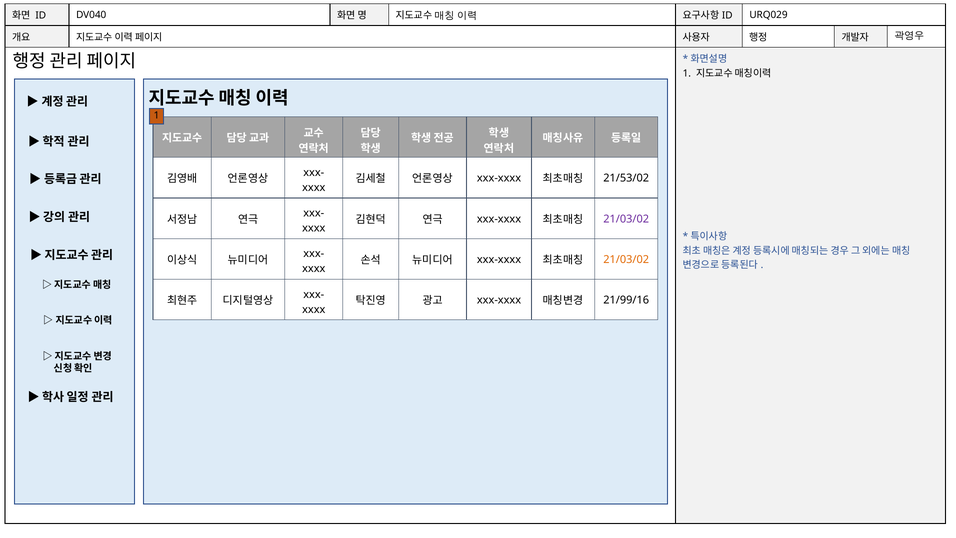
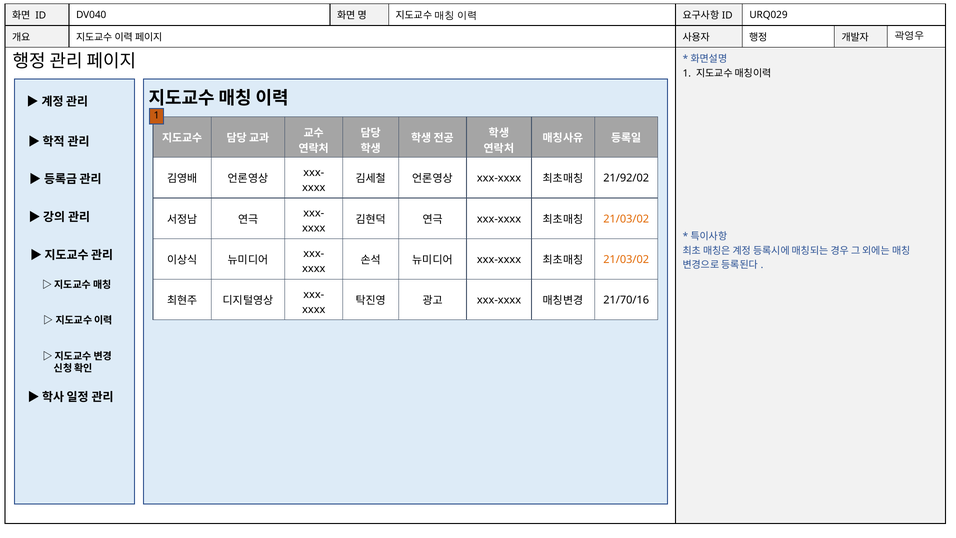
21/53/02: 21/53/02 -> 21/92/02 (626, 178)
21/03/02 colour: purple -> orange (626, 219)
21/99/16: 21/99/16 -> 21/70/16 (626, 300)
